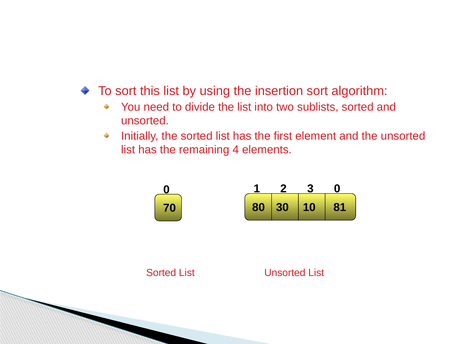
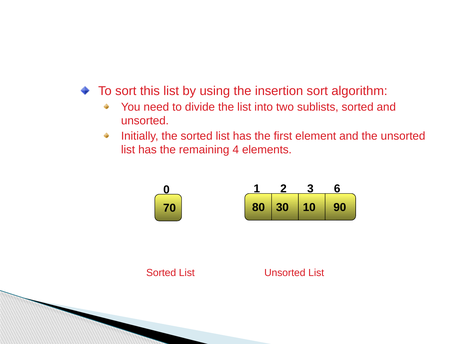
1 0: 0 -> 6 (337, 189)
81: 81 -> 90 (340, 207)
